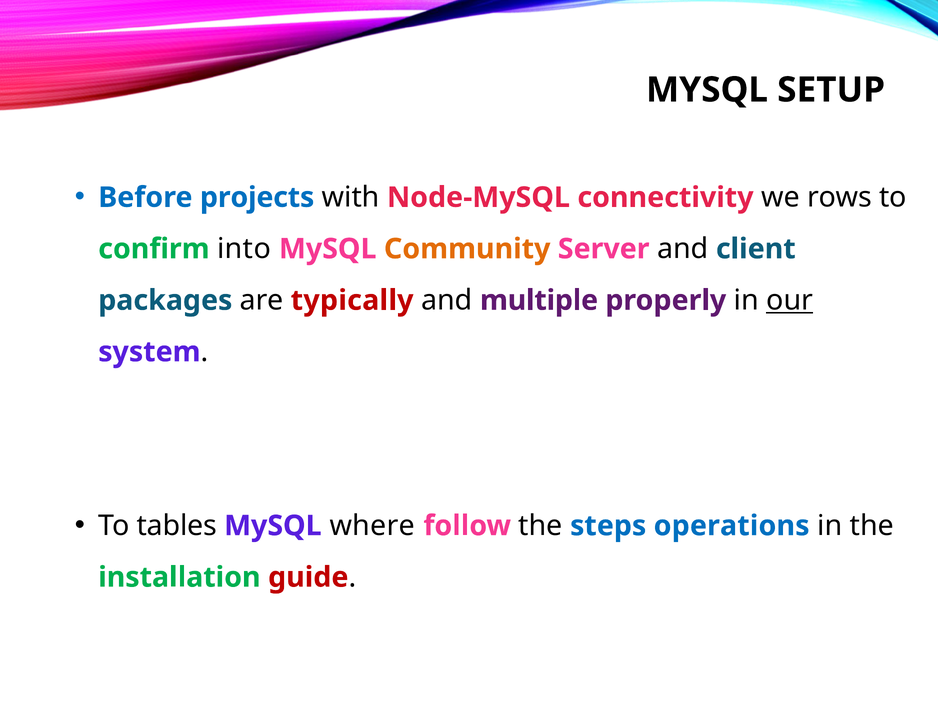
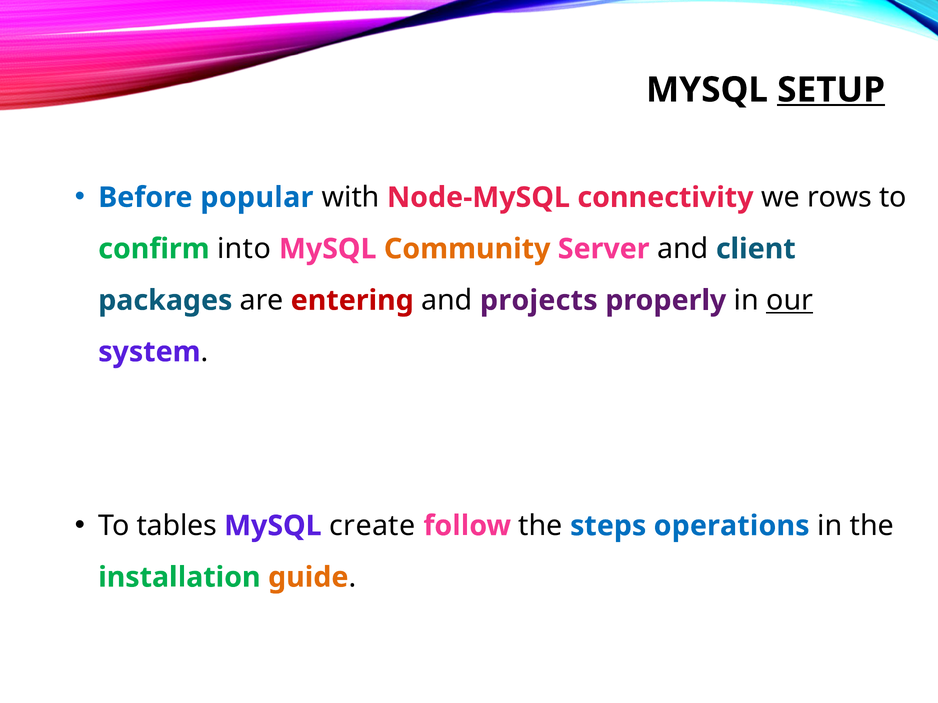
SETUP underline: none -> present (831, 90)
projects: projects -> popular (257, 198)
typically: typically -> entering (352, 301)
multiple: multiple -> projects (539, 301)
where: where -> create (372, 526)
guide colour: red -> orange (308, 578)
